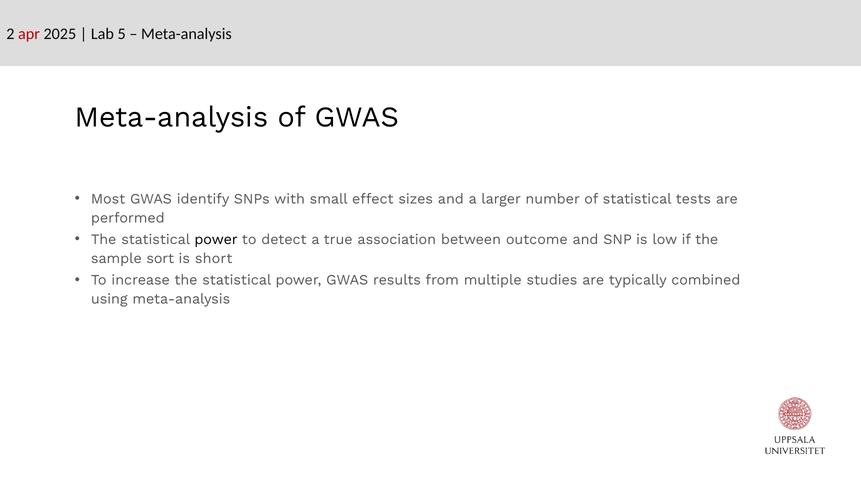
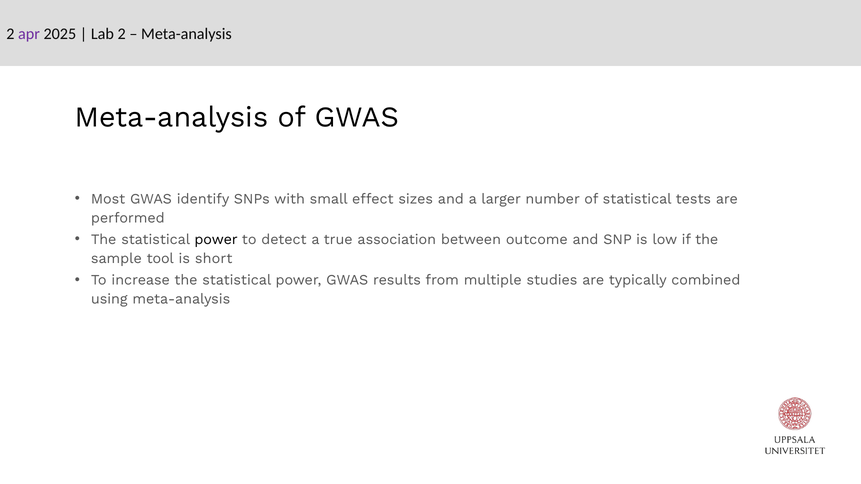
apr colour: red -> purple (29, 34)
Lab 5: 5 -> 2 (122, 34)
sort: sort -> tool (160, 259)
